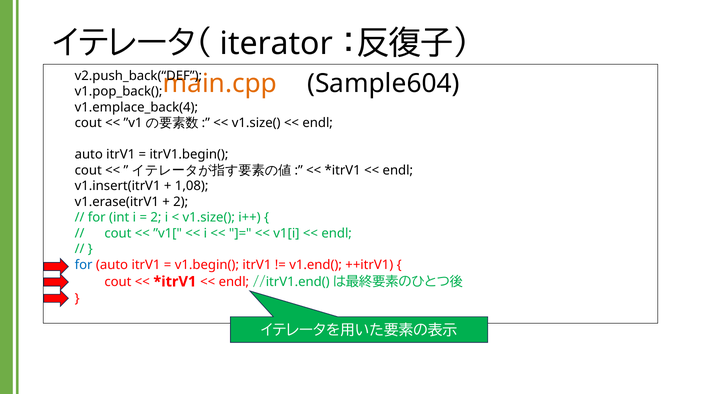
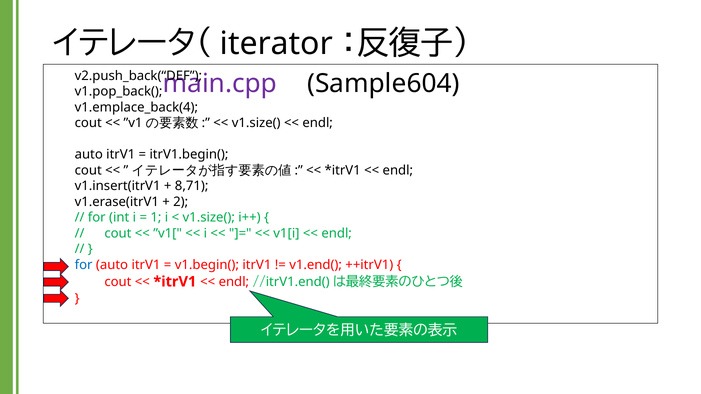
main.cpp colour: orange -> purple (220, 84)
1,08: 1,08 -> 8,71 (192, 186)
2: 2 -> 1 (156, 218)
